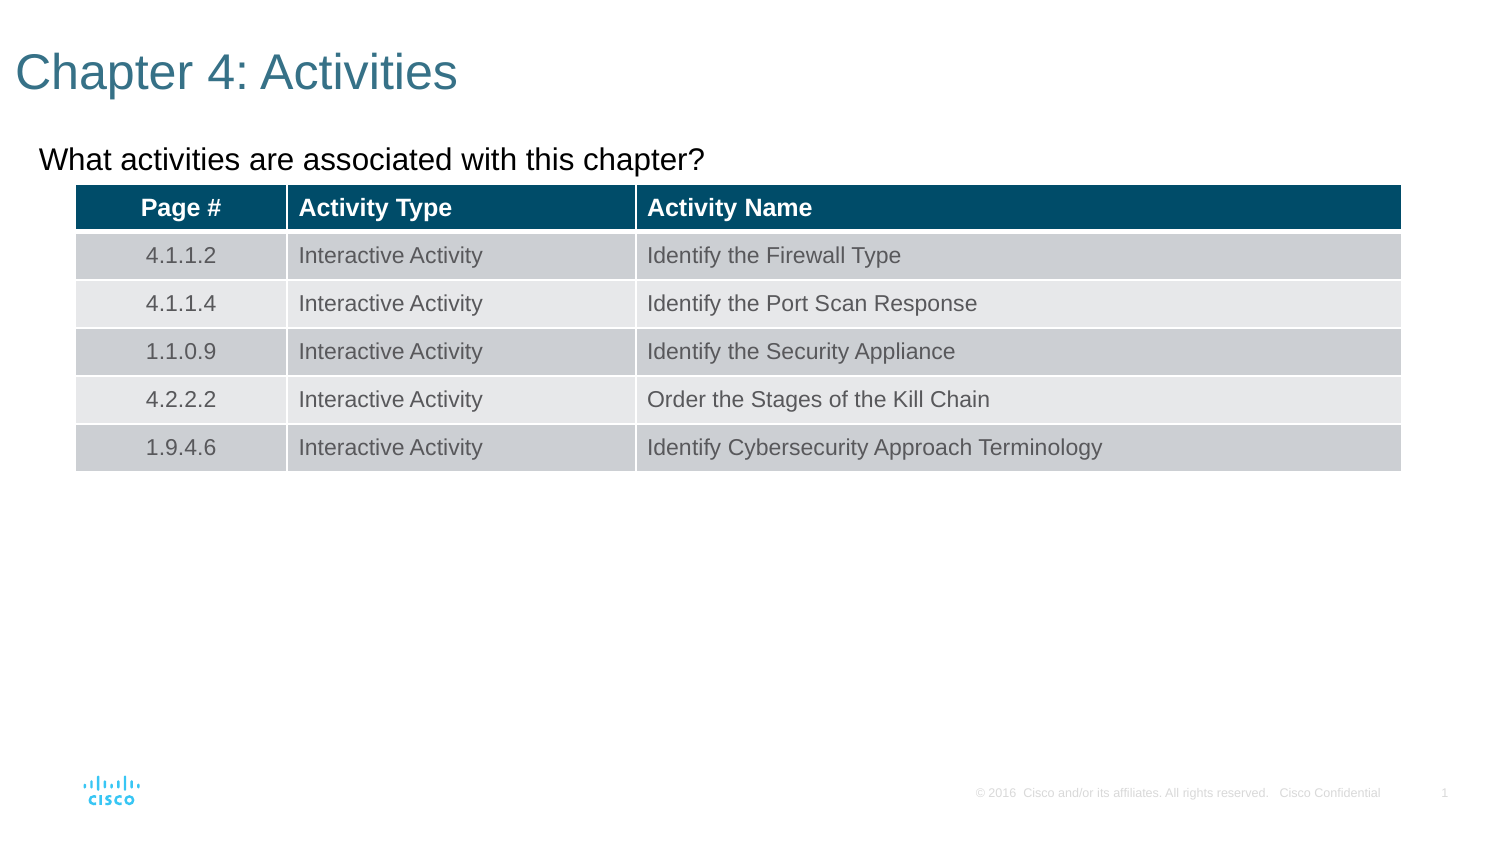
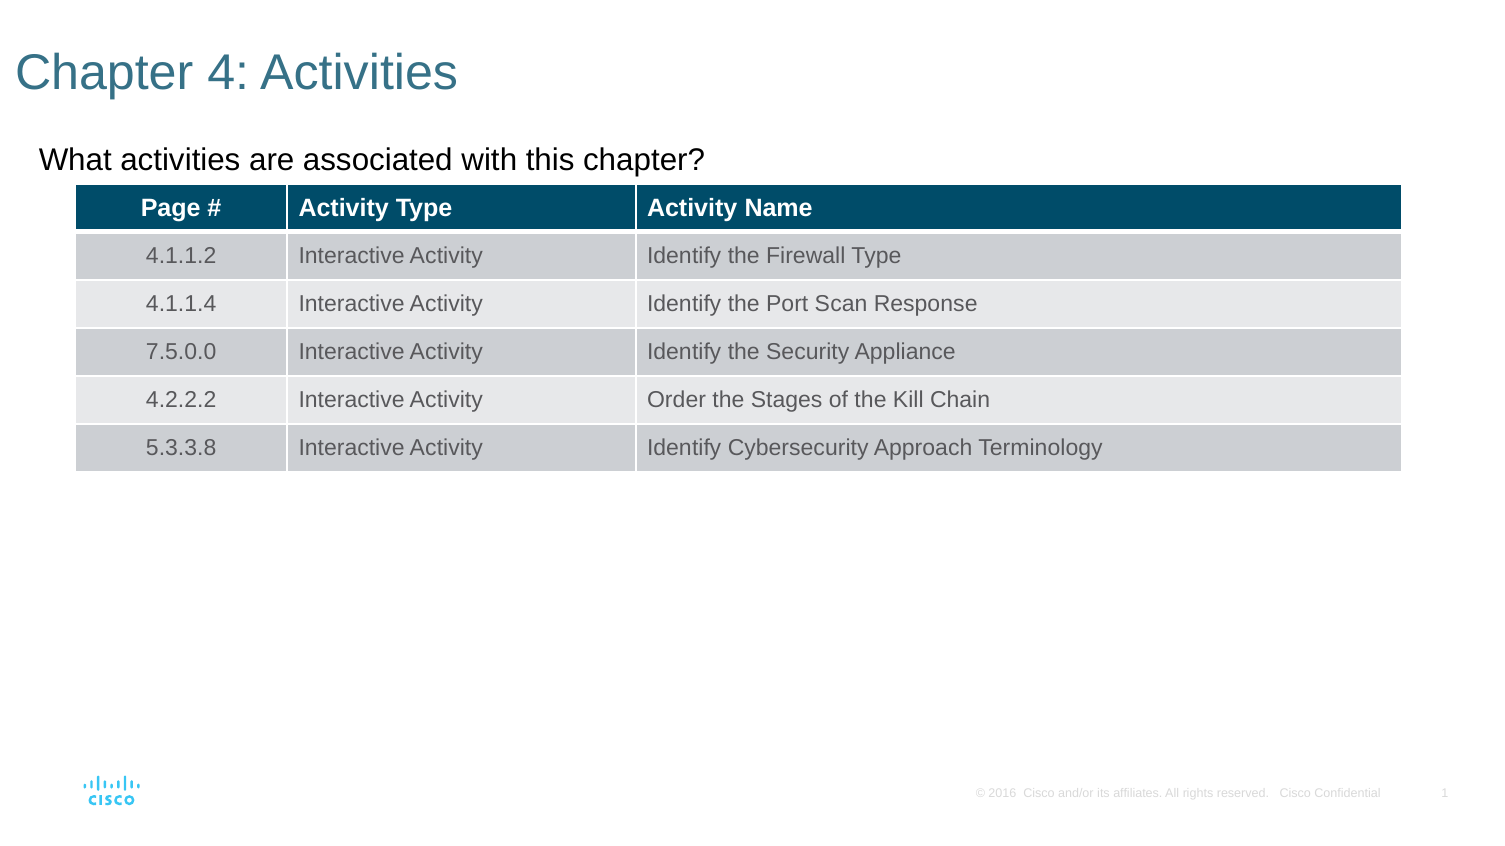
1.1.0.9: 1.1.0.9 -> 7.5.0.0 (181, 352)
1.9.4.6: 1.9.4.6 -> 5.3.3.8 (181, 449)
